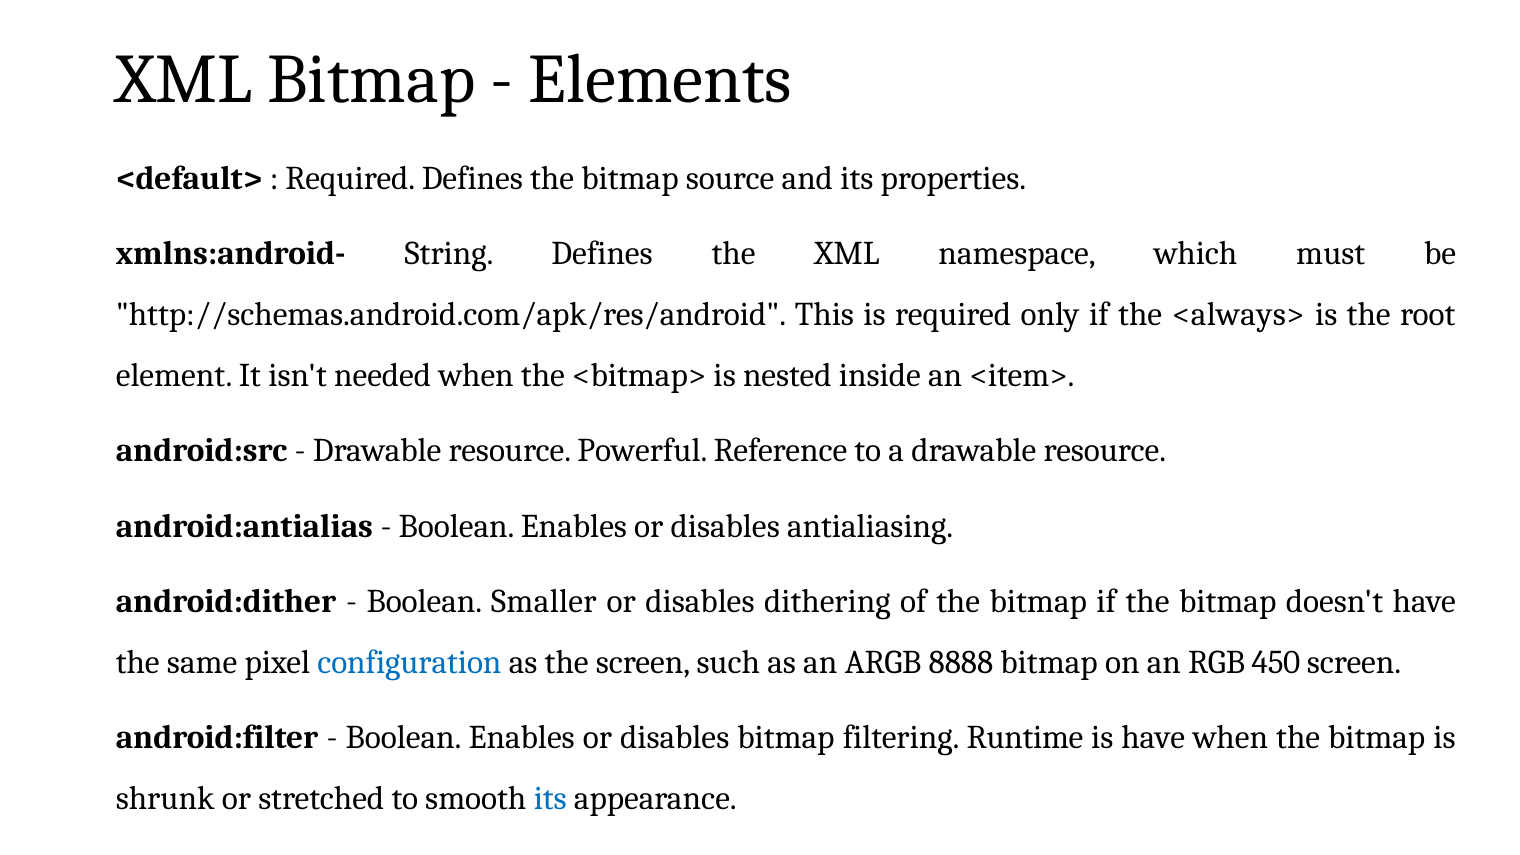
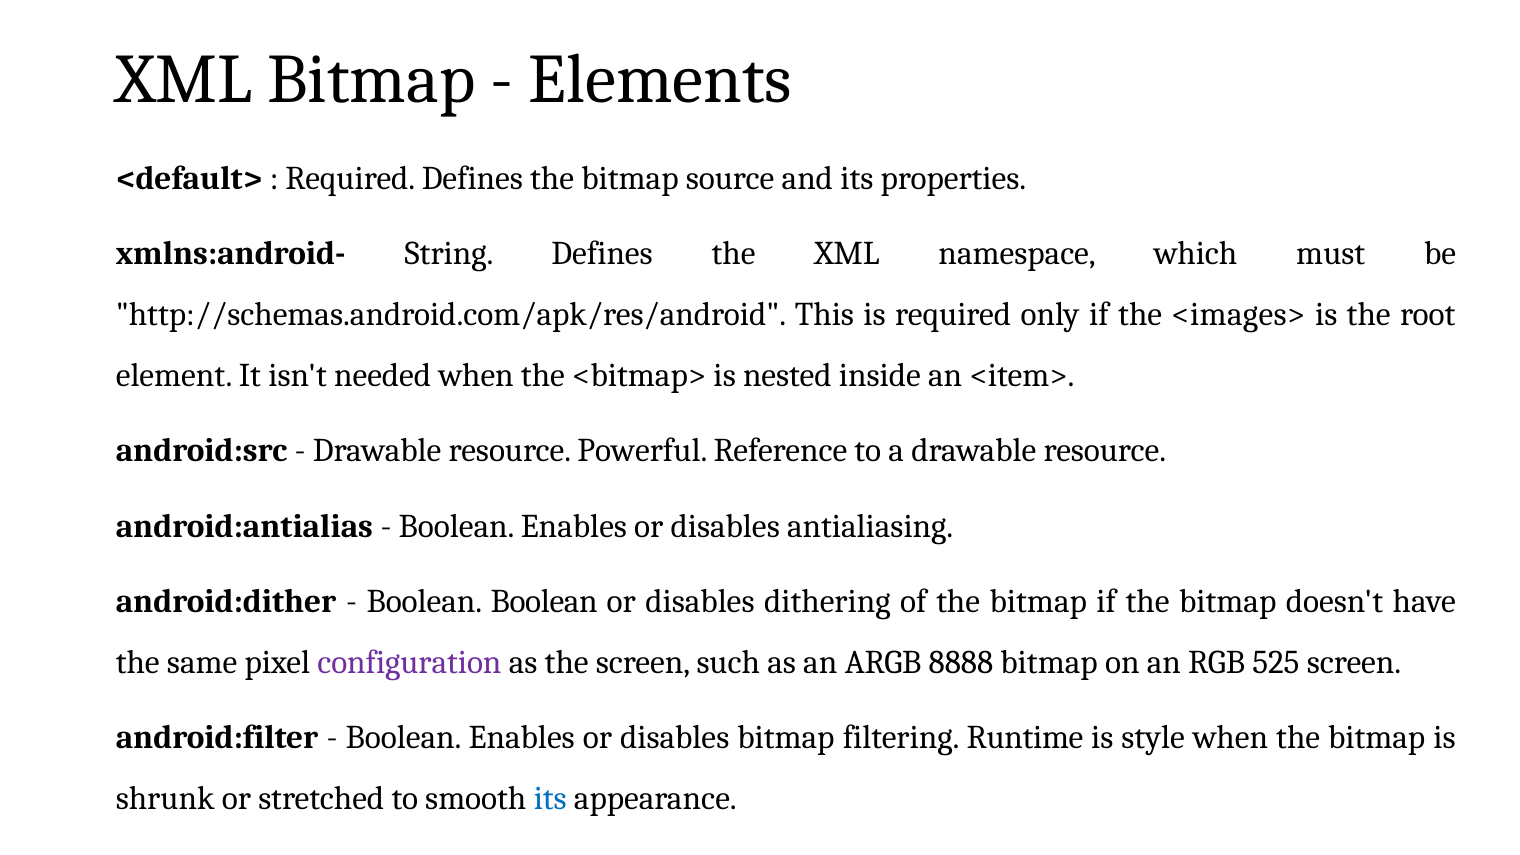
<always>: <always> -> <images> (1238, 314)
Boolean Smaller: Smaller -> Boolean (544, 601)
configuration colour: blue -> purple (409, 662)
450: 450 -> 525 (1276, 662)
is have: have -> style (1153, 738)
